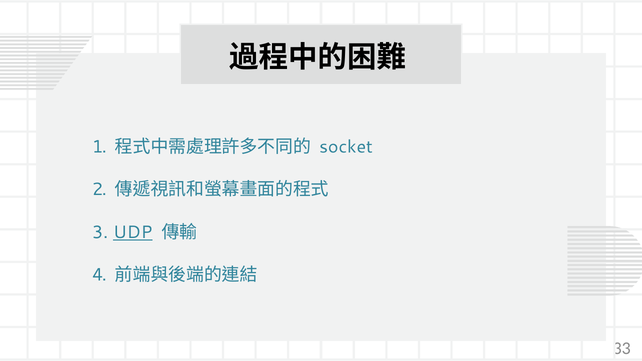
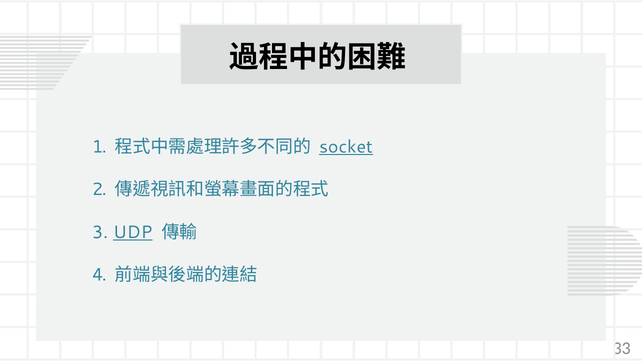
socket underline: none -> present (346, 147)
